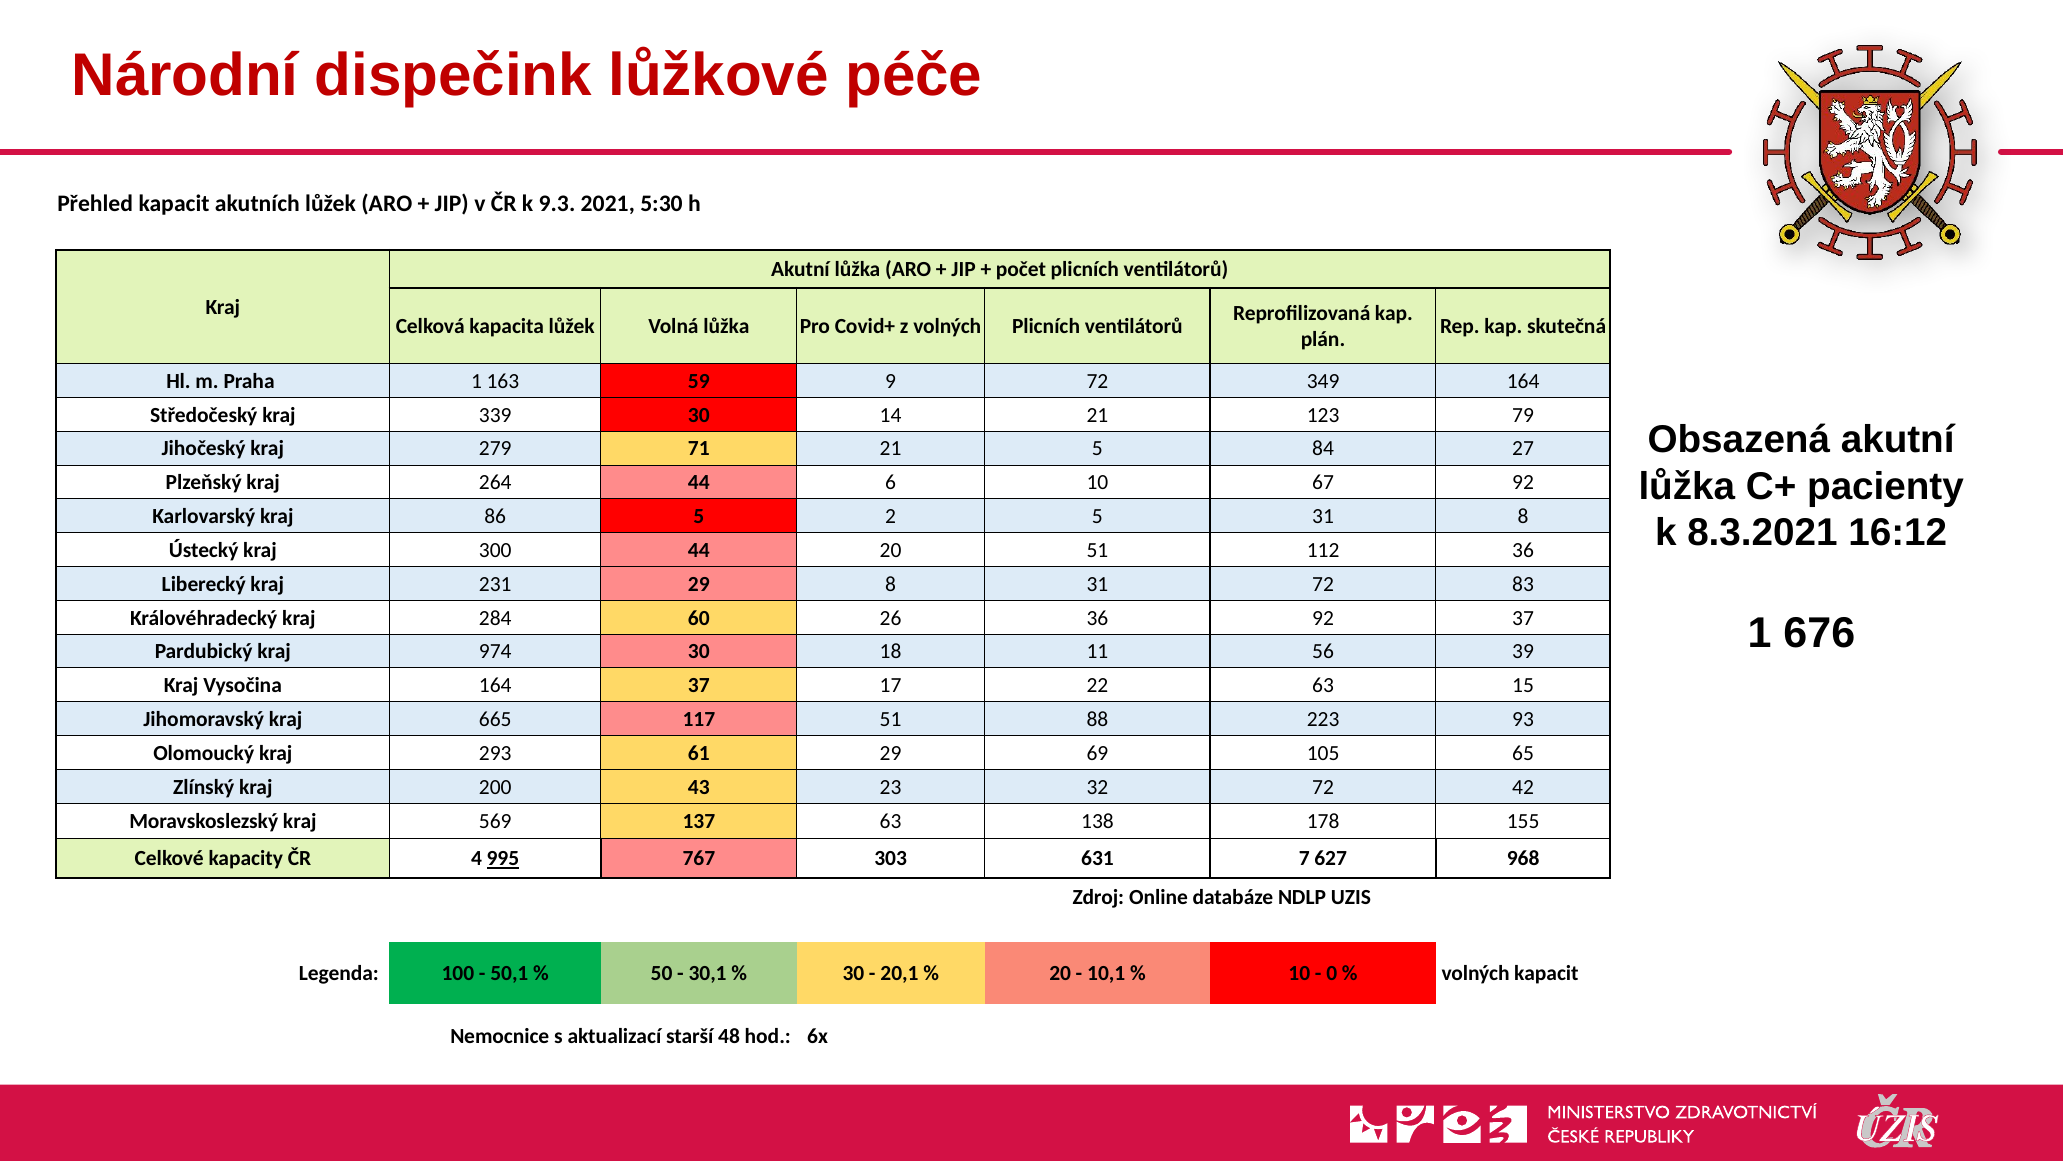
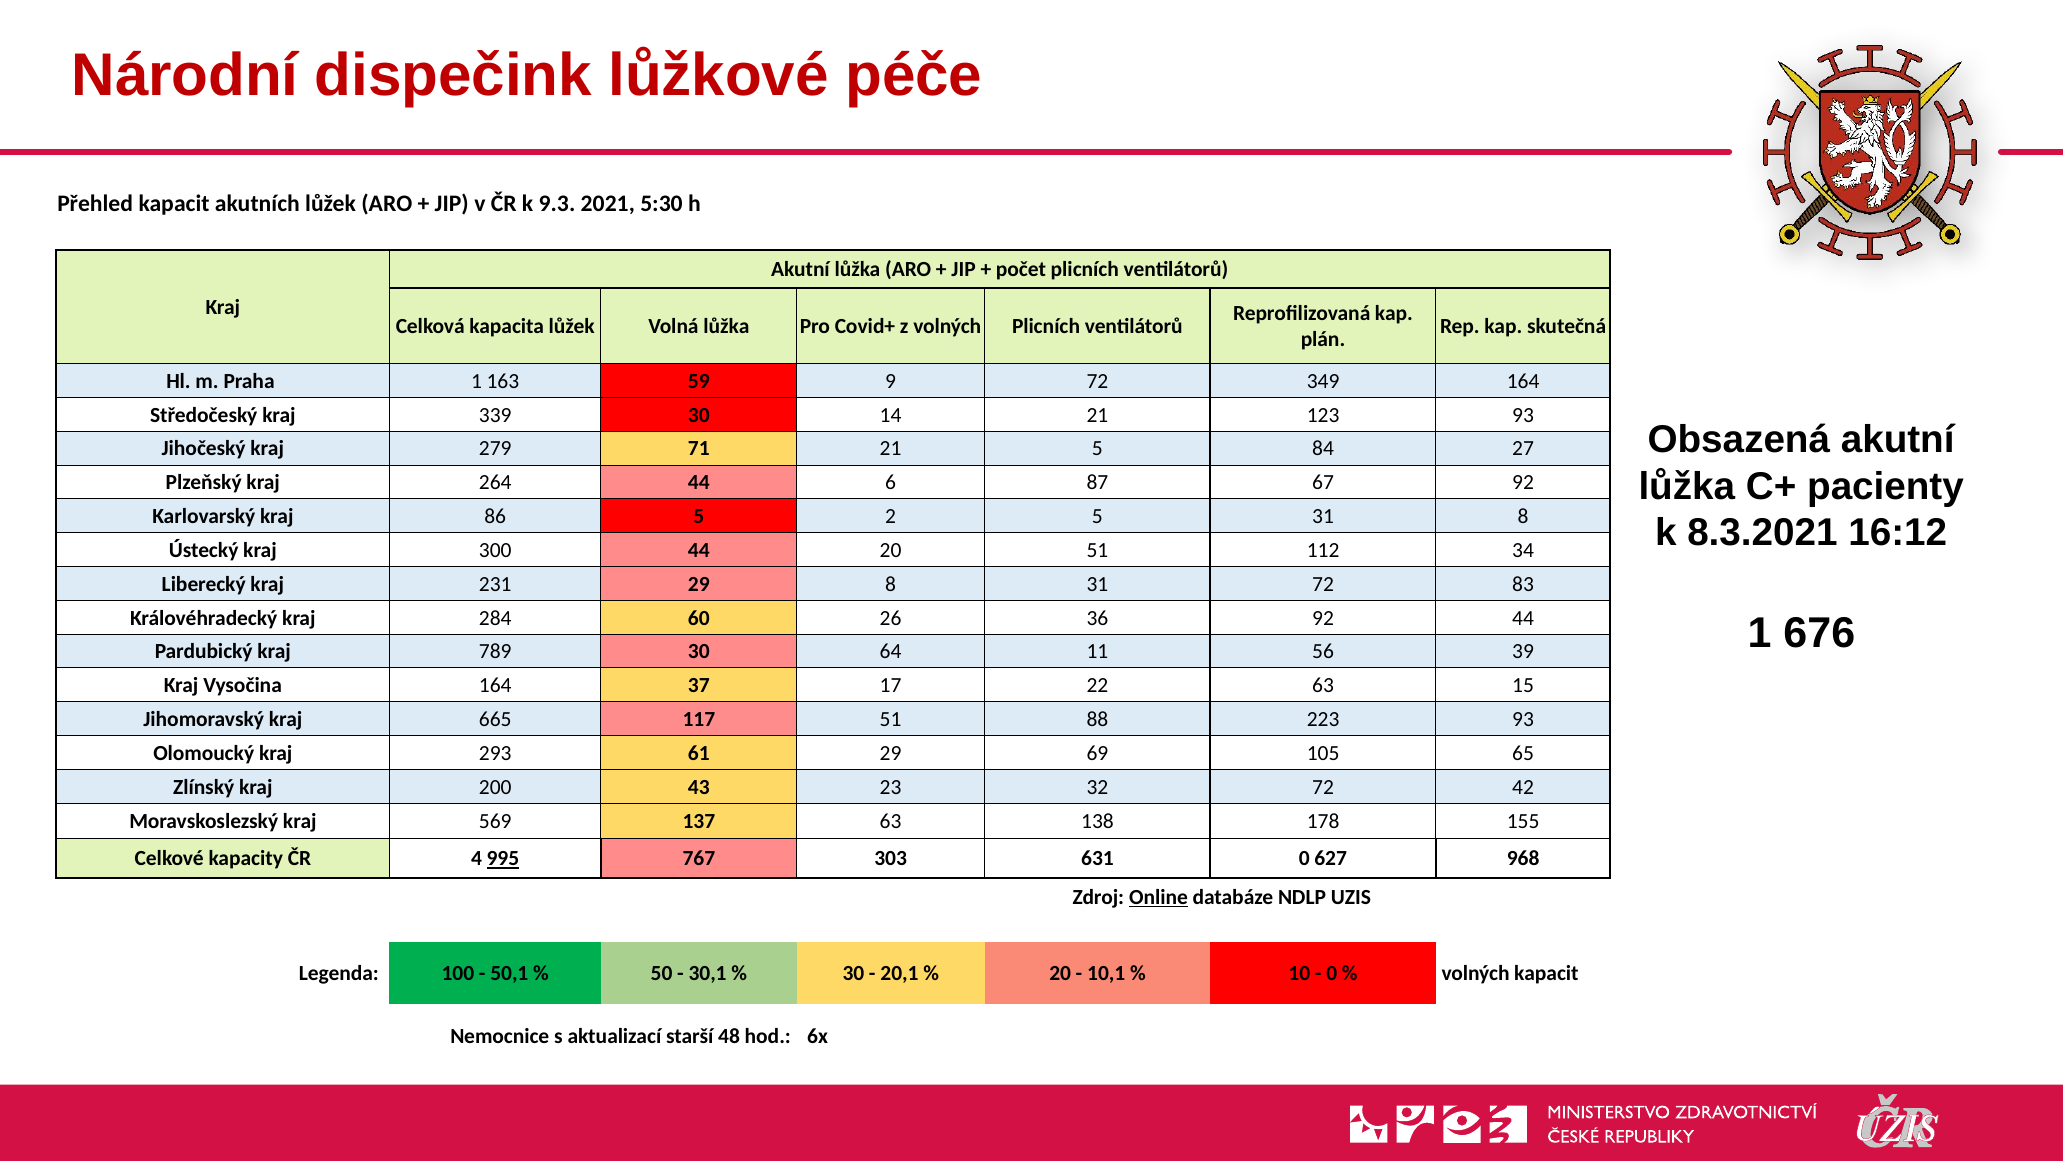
123 79: 79 -> 93 (1523, 415)
6 10: 10 -> 87 (1097, 482)
112 36: 36 -> 34 (1523, 550)
92 37: 37 -> 44 (1523, 618)
974: 974 -> 789 (495, 651)
18: 18 -> 64 (891, 651)
631 7: 7 -> 0 (1304, 858)
Online underline: none -> present (1158, 897)
